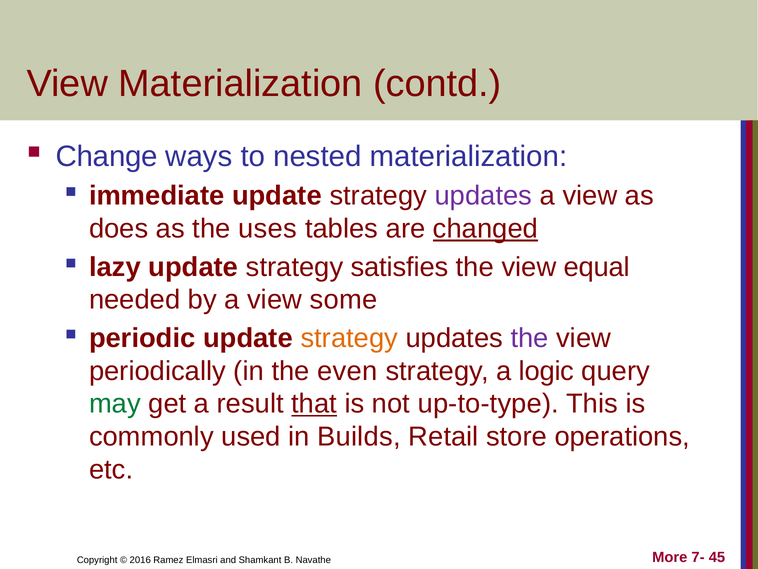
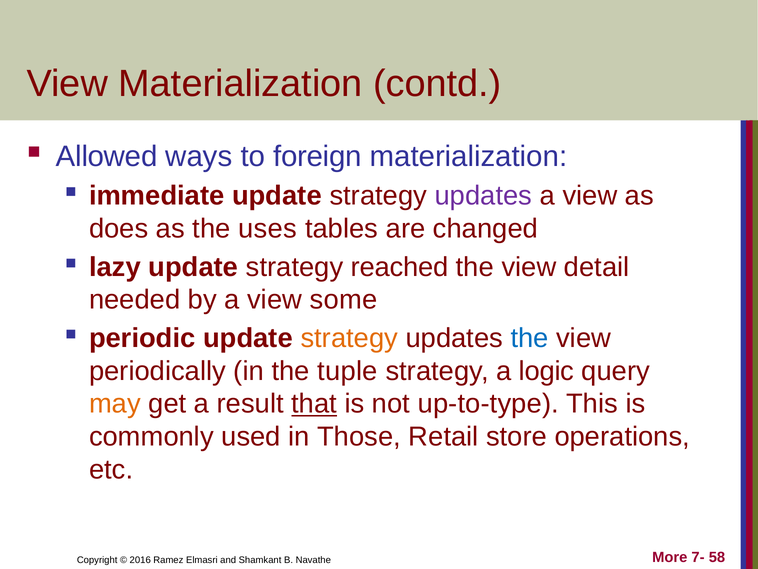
Change: Change -> Allowed (107, 156)
nested: nested -> foreign (317, 156)
changed underline: present -> none (485, 228)
satisfies: satisfies -> reached (400, 267)
equal: equal -> detail (597, 267)
the colour: purple -> blue (530, 338)
even: even -> tuple (348, 371)
may colour: green -> orange (115, 404)
Builds: Builds -> Those (359, 436)
45: 45 -> 58 (717, 557)
